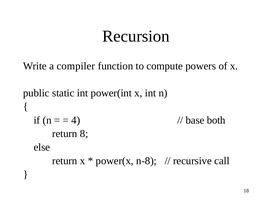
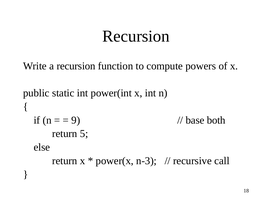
a compiler: compiler -> recursion (76, 66)
4: 4 -> 9 (76, 120)
8: 8 -> 5 (84, 134)
n-8: n-8 -> n-3 (146, 161)
